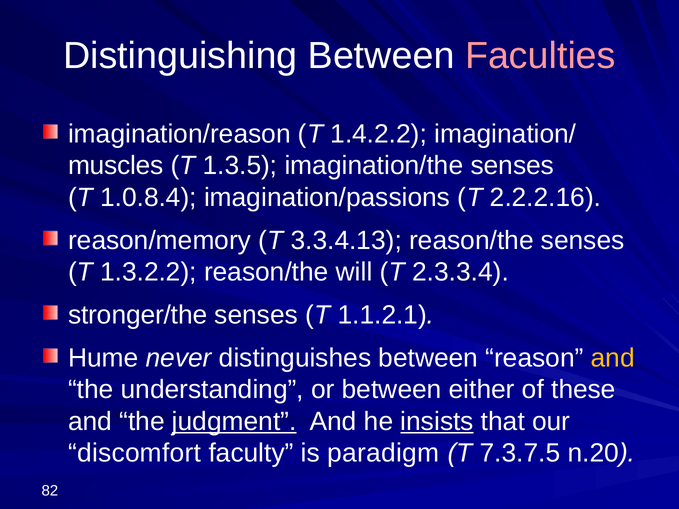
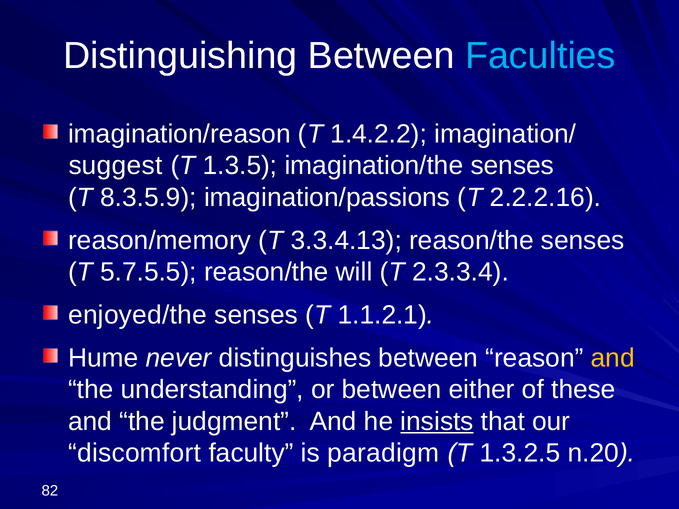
Faculties colour: pink -> light blue (540, 56)
muscles: muscles -> suggest (116, 166)
1.0.8.4: 1.0.8.4 -> 8.3.5.9 (148, 197)
1.3.2.2: 1.3.2.2 -> 5.7.5.5 (148, 272)
stronger/the: stronger/the -> enjoyed/the (138, 315)
judgment underline: present -> none (234, 422)
7.3.7.5: 7.3.7.5 -> 1.3.2.5 (520, 453)
